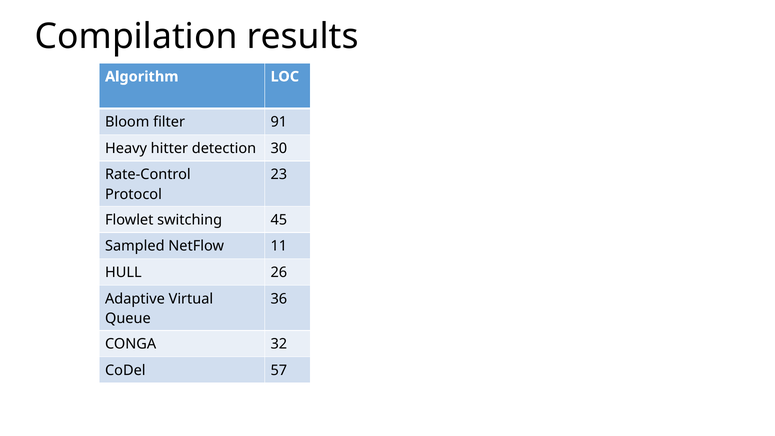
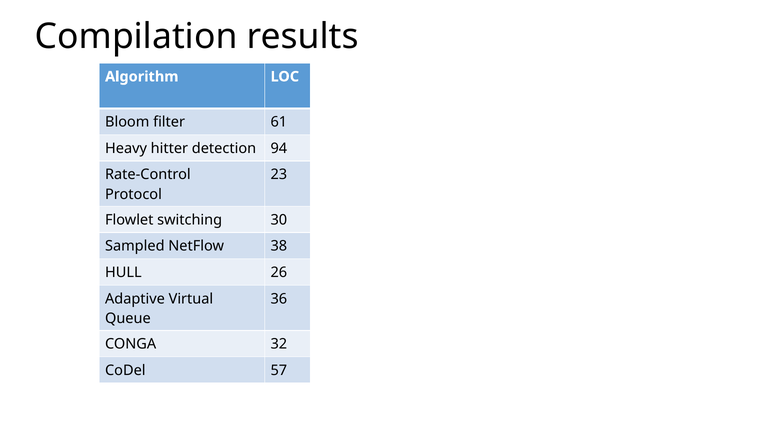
91: 91 -> 61 (279, 122)
30: 30 -> 94 (279, 148)
45: 45 -> 30 (279, 220)
11: 11 -> 38 (279, 246)
